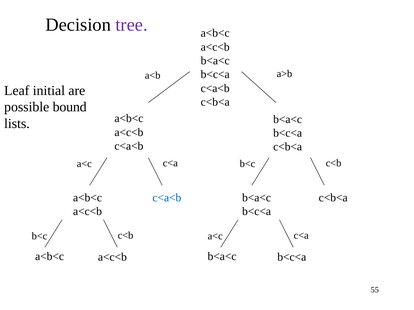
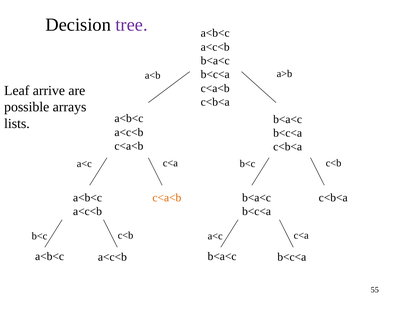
initial: initial -> arrive (49, 91)
bound: bound -> arrays (70, 107)
c<a<b colour: blue -> orange (167, 198)
